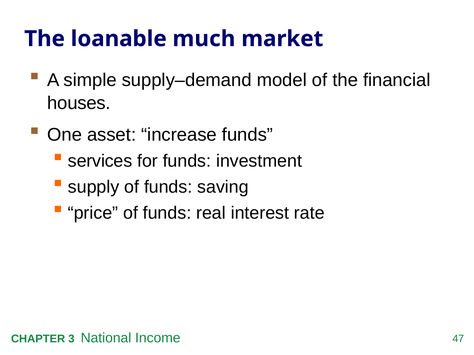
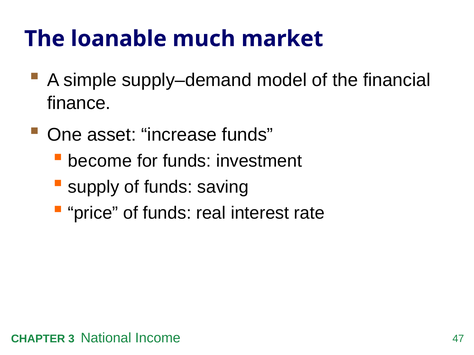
houses: houses -> finance (79, 103)
services: services -> become (100, 161)
